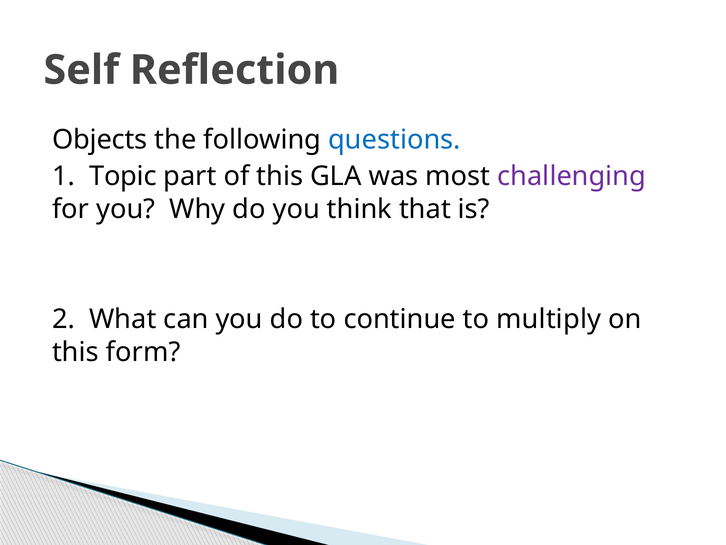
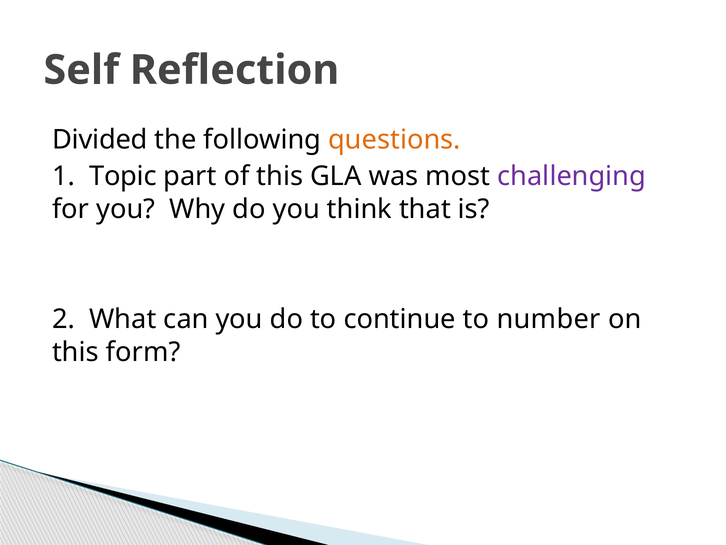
Objects: Objects -> Divided (100, 139)
questions colour: blue -> orange (394, 139)
multiply: multiply -> number (549, 319)
